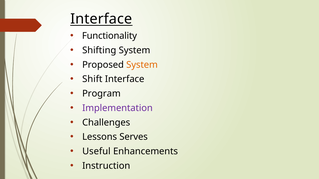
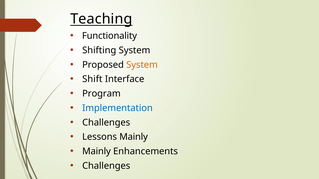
Interface: Interface -> Teaching (101, 19)
Implementation colour: purple -> blue (117, 108)
Lessons Serves: Serves -> Mainly (134, 137)
Useful: Useful -> Mainly (97, 152)
Instruction: Instruction -> Challenges (106, 166)
